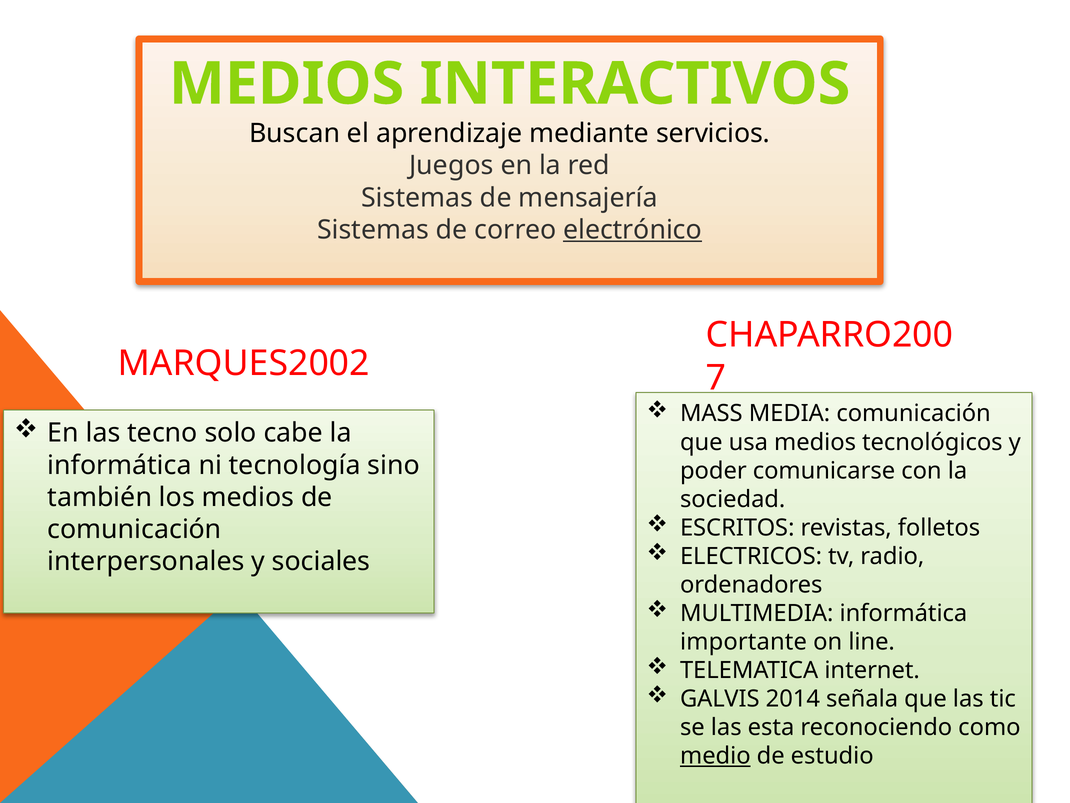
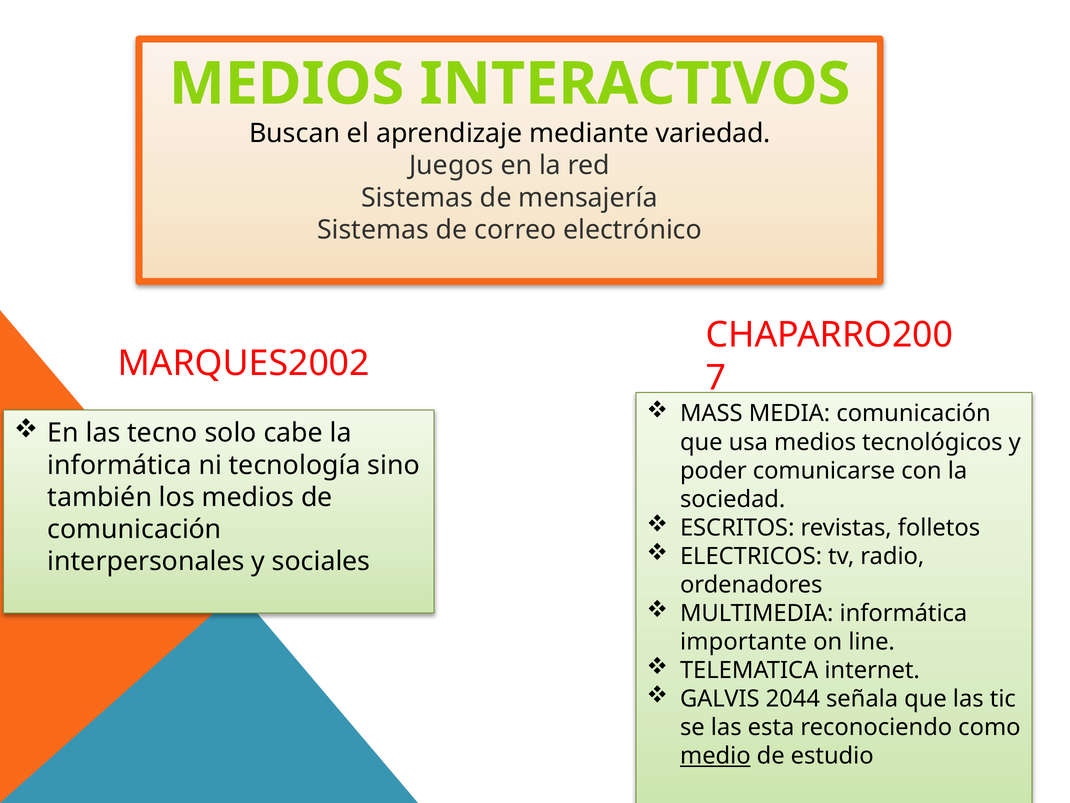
servicios: servicios -> variedad (713, 133)
electrónico underline: present -> none (633, 230)
2014: 2014 -> 2044 (793, 699)
